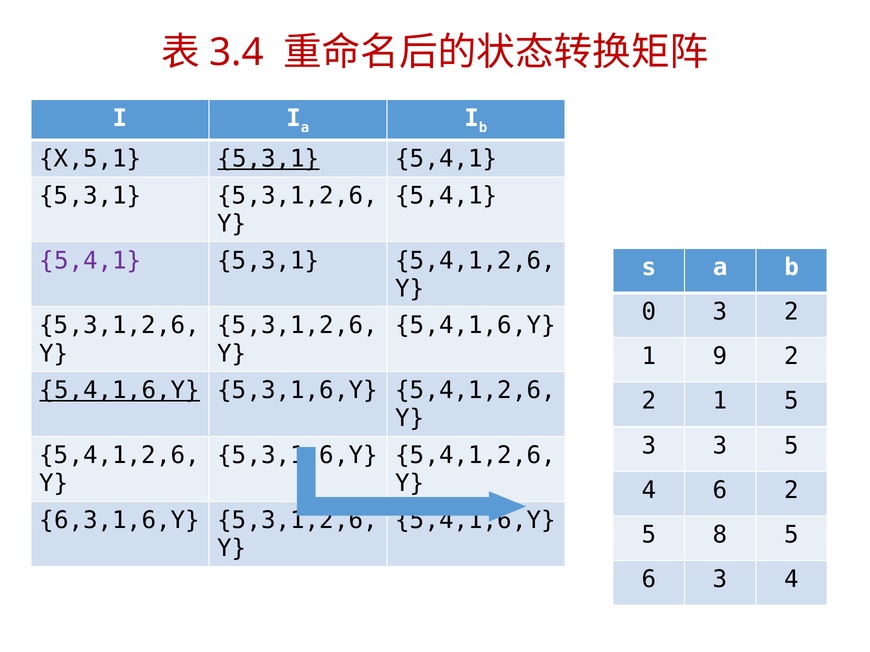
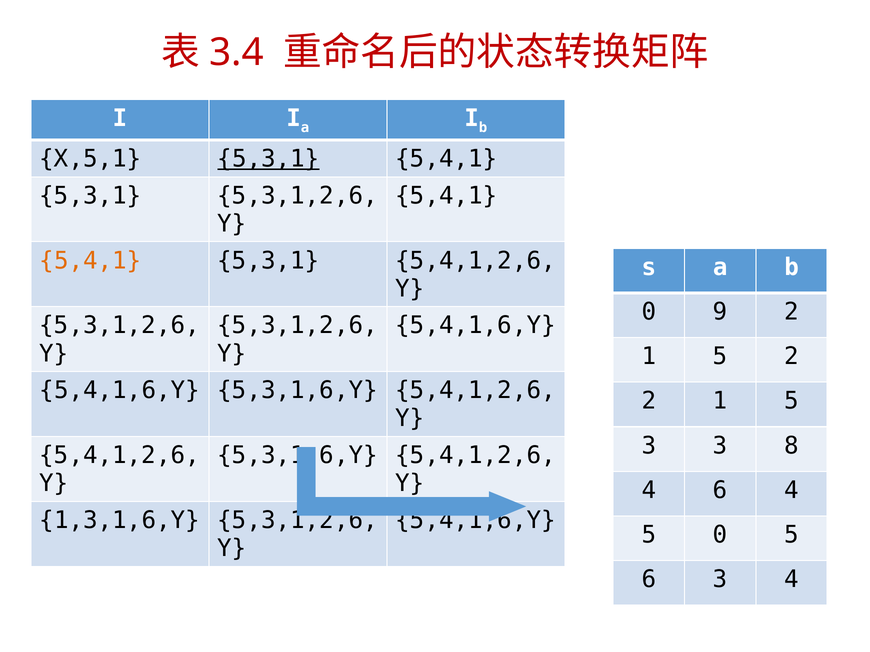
5,4,1 colour: purple -> orange (90, 261)
0 3: 3 -> 9 (720, 312)
9: 9 -> 5 (720, 357)
5,4,1,6,Y underline: present -> none (120, 391)
3 5: 5 -> 8 (792, 446)
6 2: 2 -> 4 (792, 491)
6,3,1,6,Y: 6,3,1,6,Y -> 1,3,1,6,Y (120, 521)
5 8: 8 -> 0 (720, 535)
